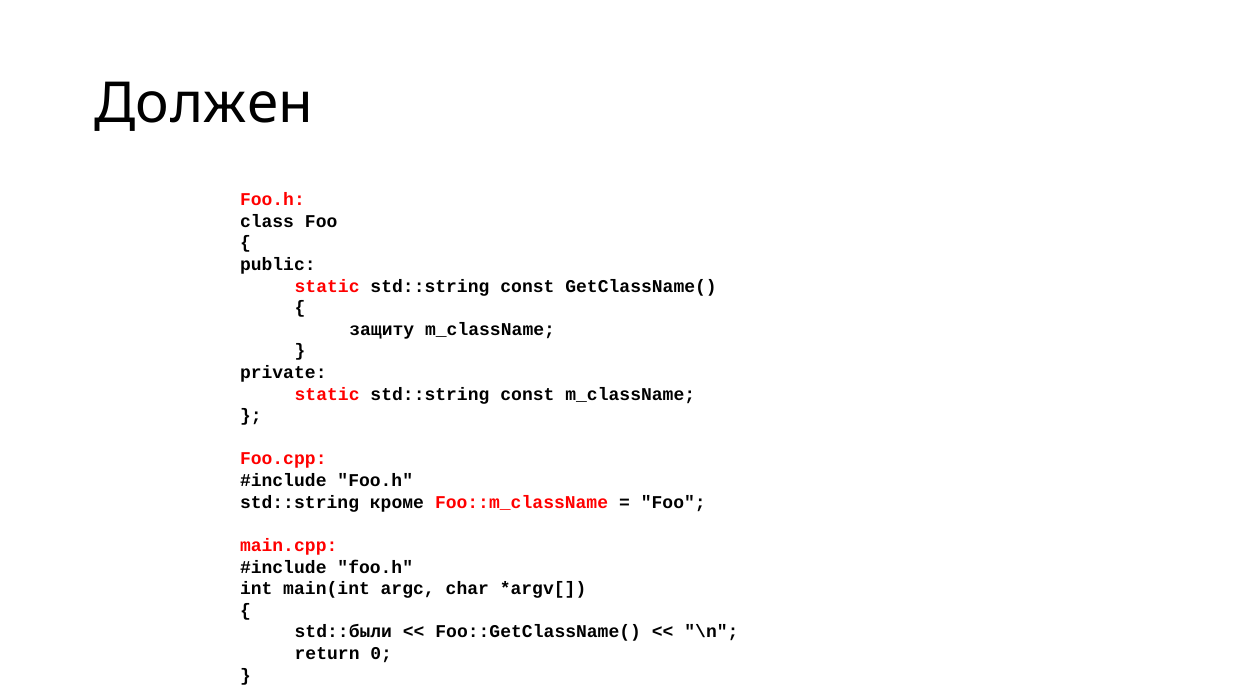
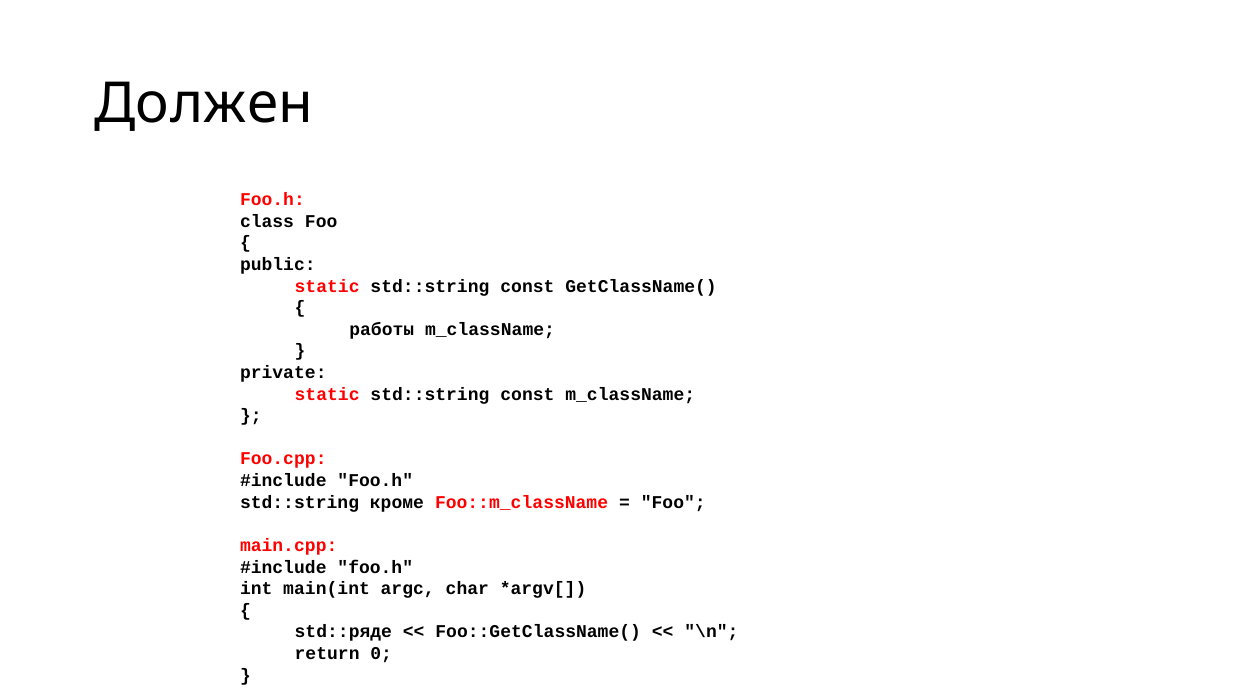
защиту: защиту -> работы (382, 330)
std::были: std::были -> std::ряде (343, 633)
